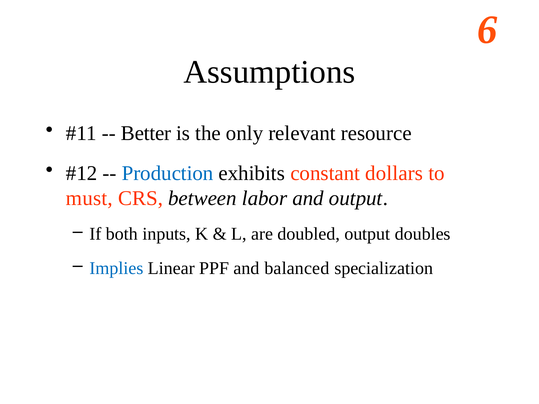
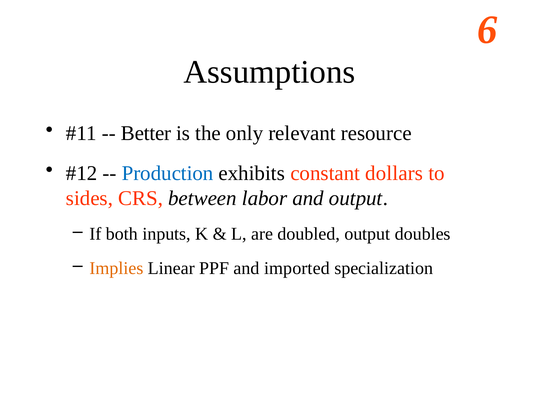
must: must -> sides (89, 198)
Implies colour: blue -> orange (116, 268)
balanced: balanced -> imported (297, 268)
